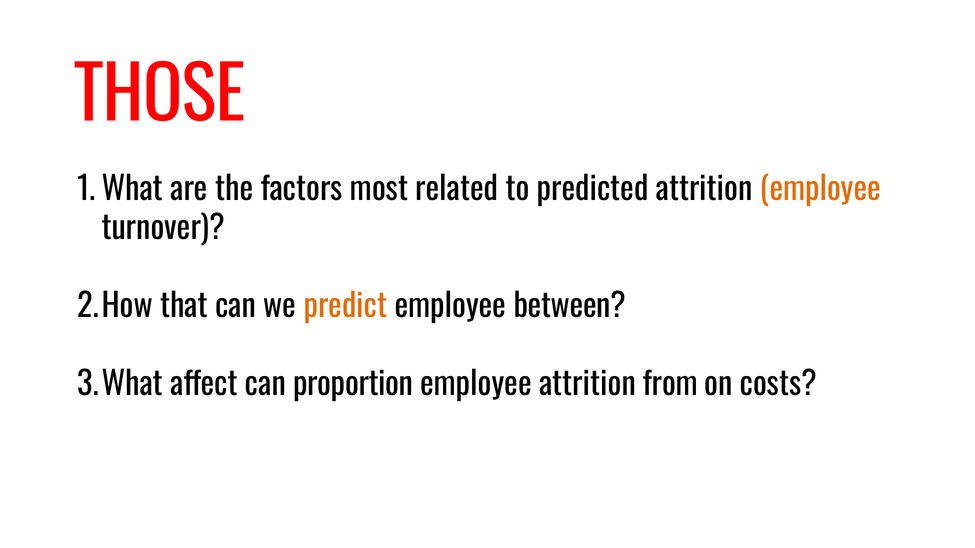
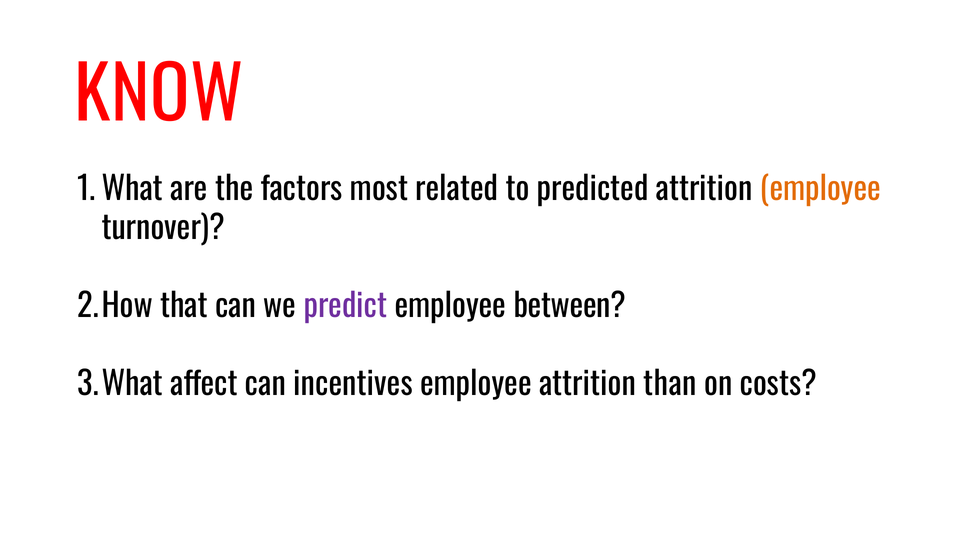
THOSE: THOSE -> KNOW (159, 97)
predict colour: orange -> purple (345, 307)
proportion: proportion -> incentives (353, 385)
from: from -> than (670, 385)
